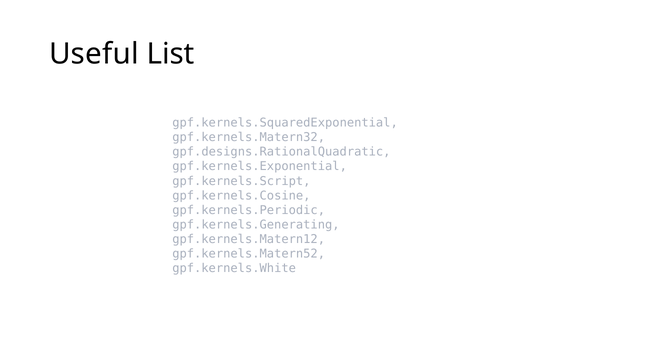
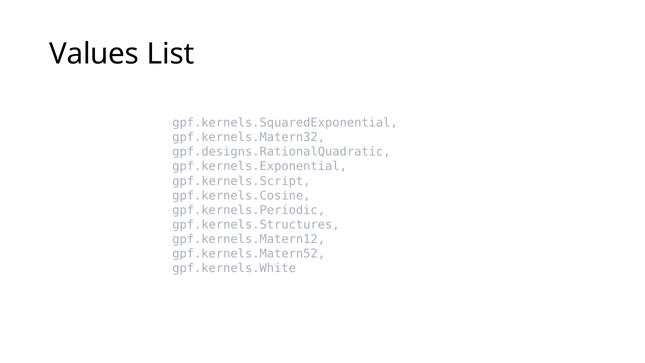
Useful: Useful -> Values (94, 54)
gpf.kernels.Generating: gpf.kernels.Generating -> gpf.kernels.Structures (256, 224)
